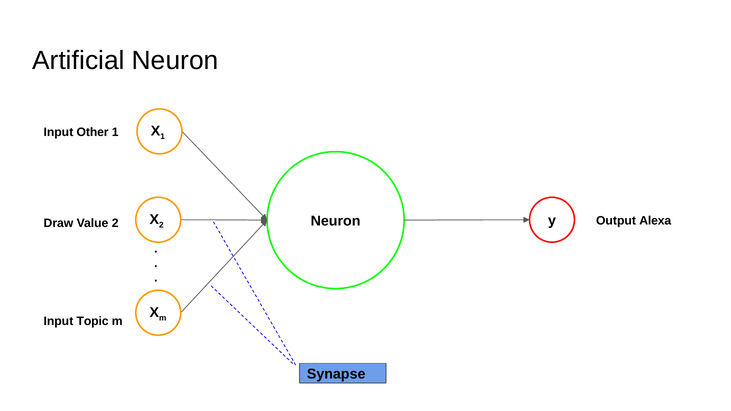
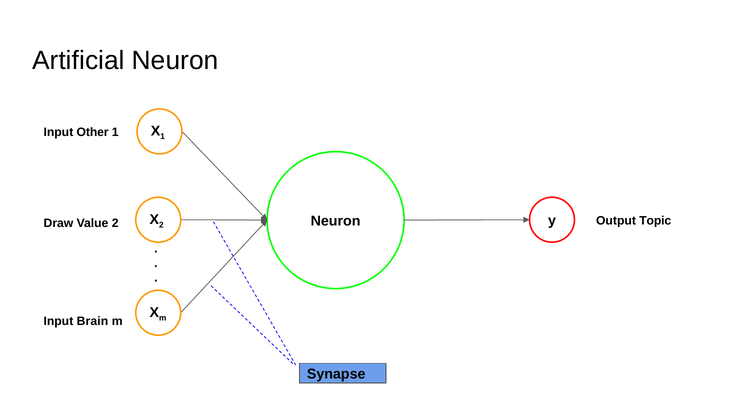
Alexa: Alexa -> Topic (655, 221)
Topic: Topic -> Brain (92, 321)
